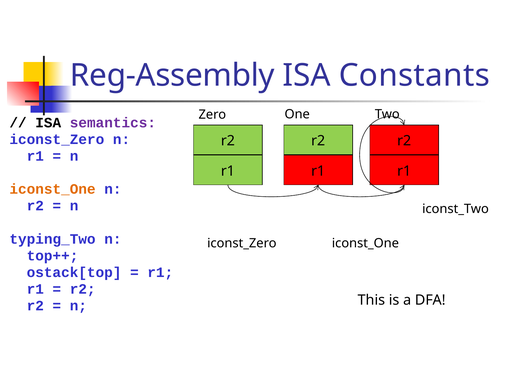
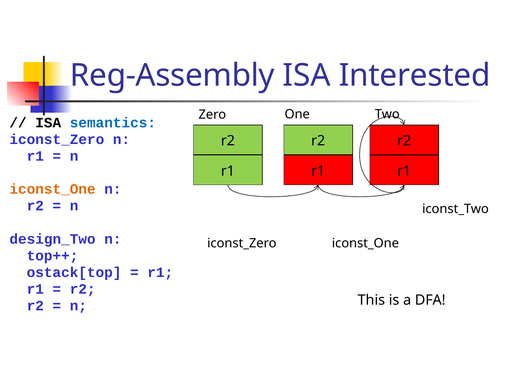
Constants: Constants -> Interested (415, 75)
semantics colour: purple -> blue (113, 123)
typing_Two: typing_Two -> design_Two (53, 239)
